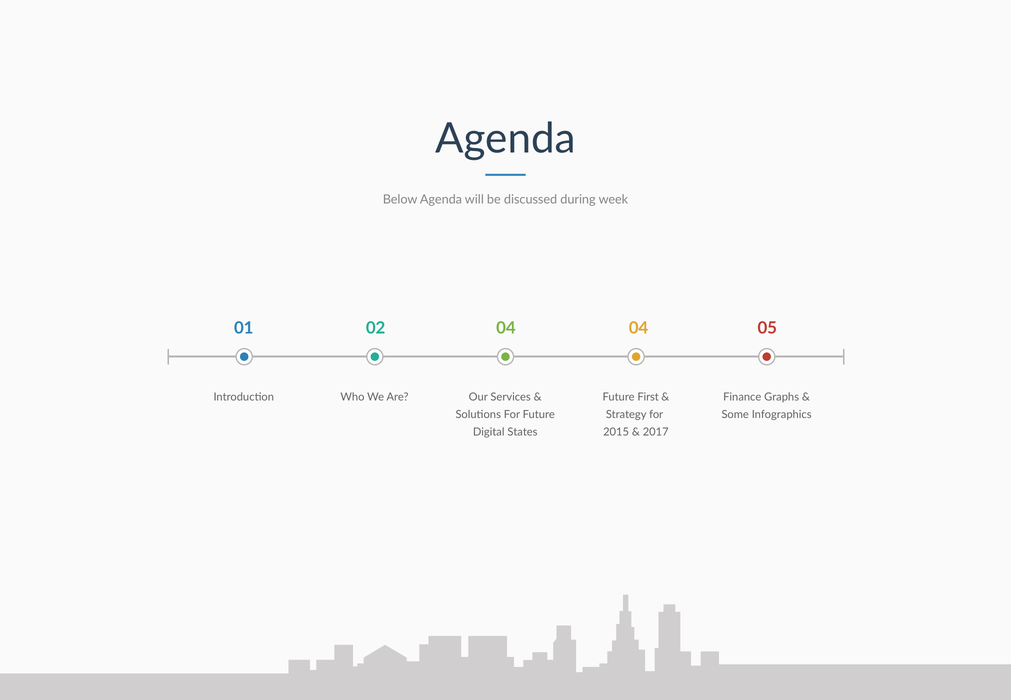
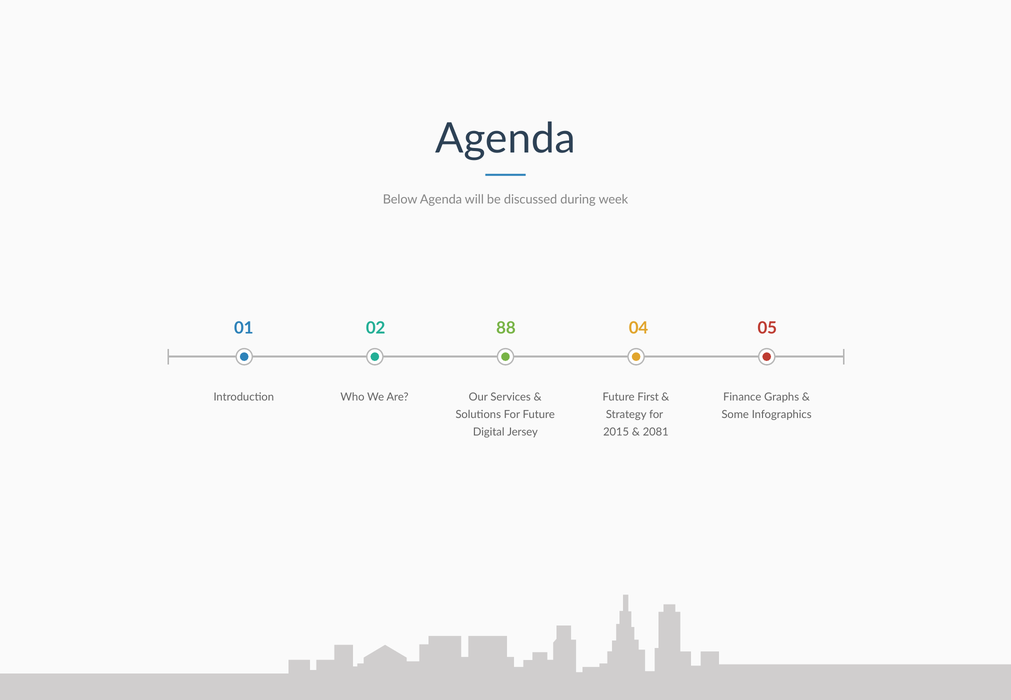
01 04: 04 -> 88 (506, 328)
States: States -> Jersey (523, 432)
2017: 2017 -> 2081 (656, 432)
